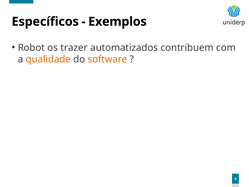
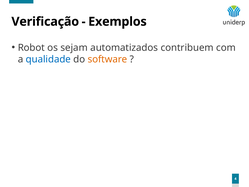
Específicos: Específicos -> Verificação (45, 22)
trazer: trazer -> sejam (74, 48)
qualidade colour: orange -> blue (48, 59)
